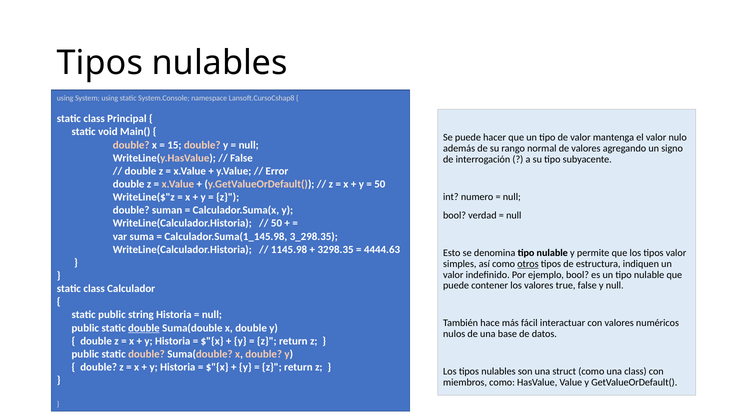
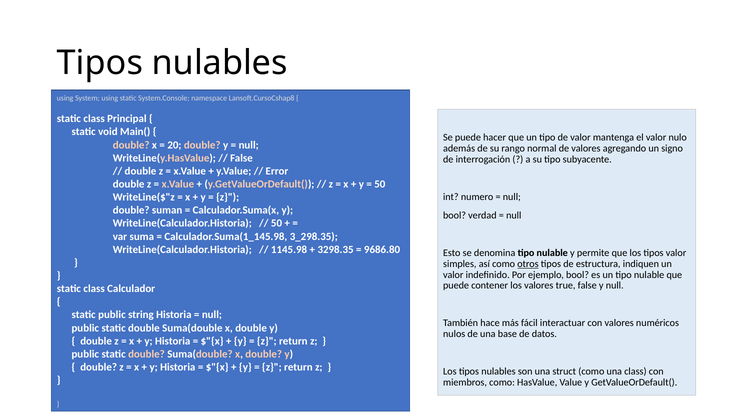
15: 15 -> 20 (174, 145)
4444.63: 4444.63 -> 9686.80 (382, 250)
double underline: present -> none (144, 328)
